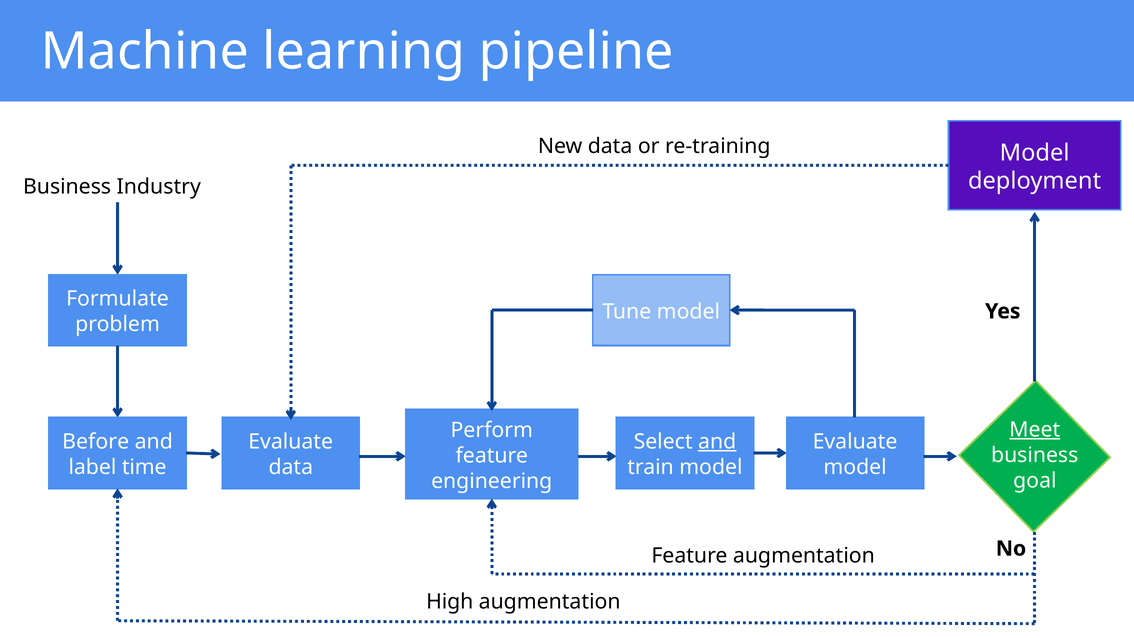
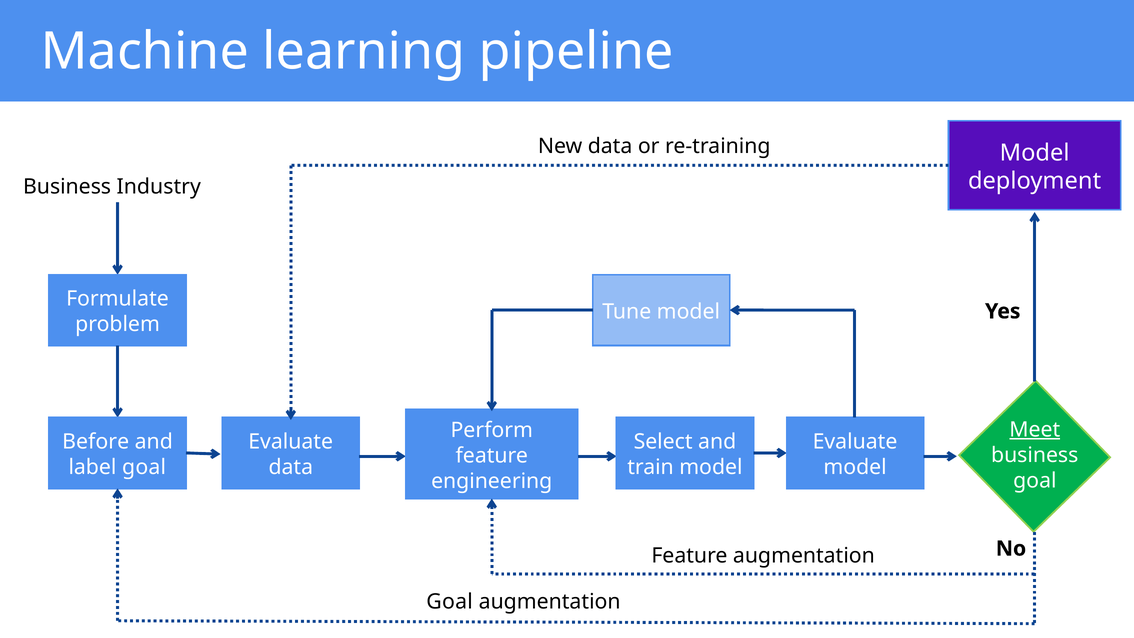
and underline: present -> none (717, 442)
label time: time -> goal (144, 467)
High: High -> Goal (450, 601)
